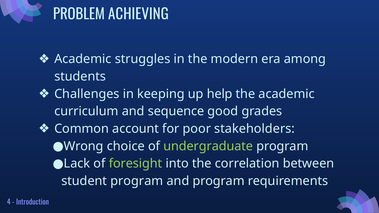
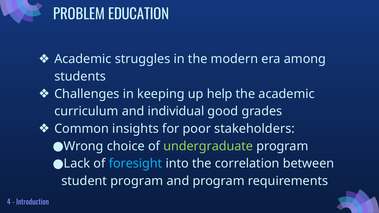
ACHIEVING: ACHIEVING -> EDUCATION (139, 15)
sequence: sequence -> individual (176, 111)
account: account -> insights (136, 129)
foresight colour: light green -> light blue (136, 164)
